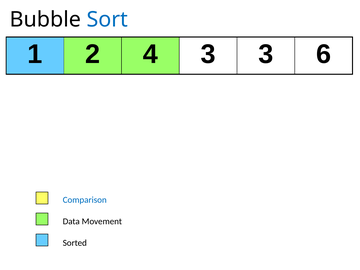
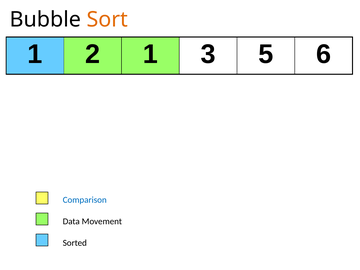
Sort colour: blue -> orange (107, 20)
2 4: 4 -> 1 (150, 54)
3 3: 3 -> 5 (266, 54)
